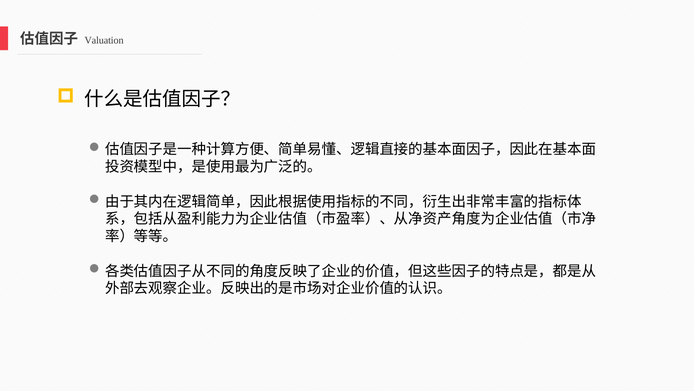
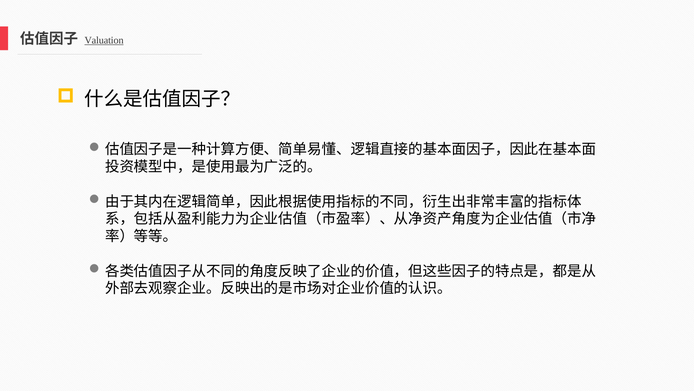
Valuation underline: none -> present (104, 40)
